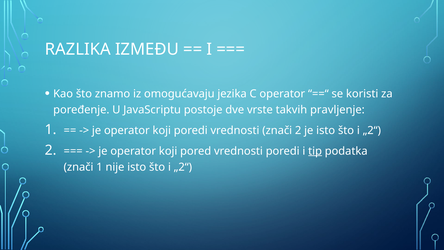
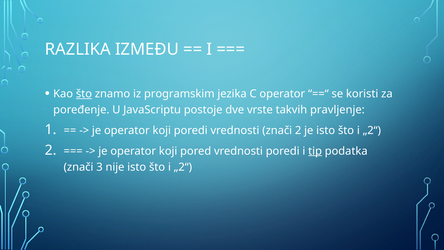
što underline: none -> present (84, 94)
omogućavaju: omogućavaju -> programskim (179, 94)
znači 1: 1 -> 3 (100, 167)
